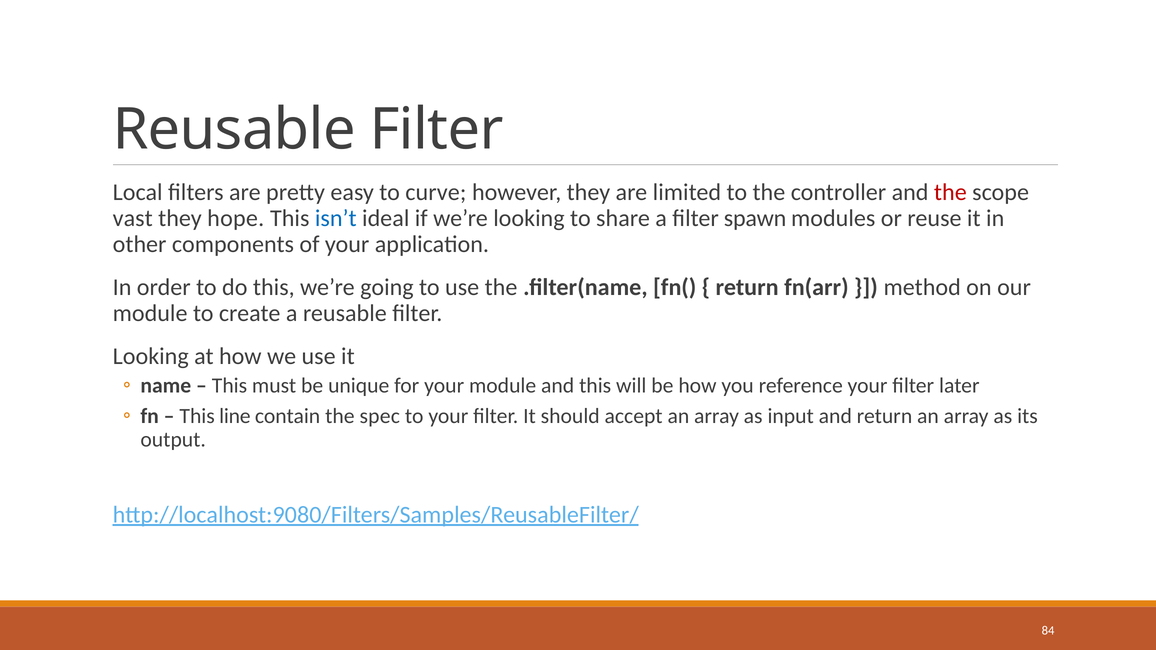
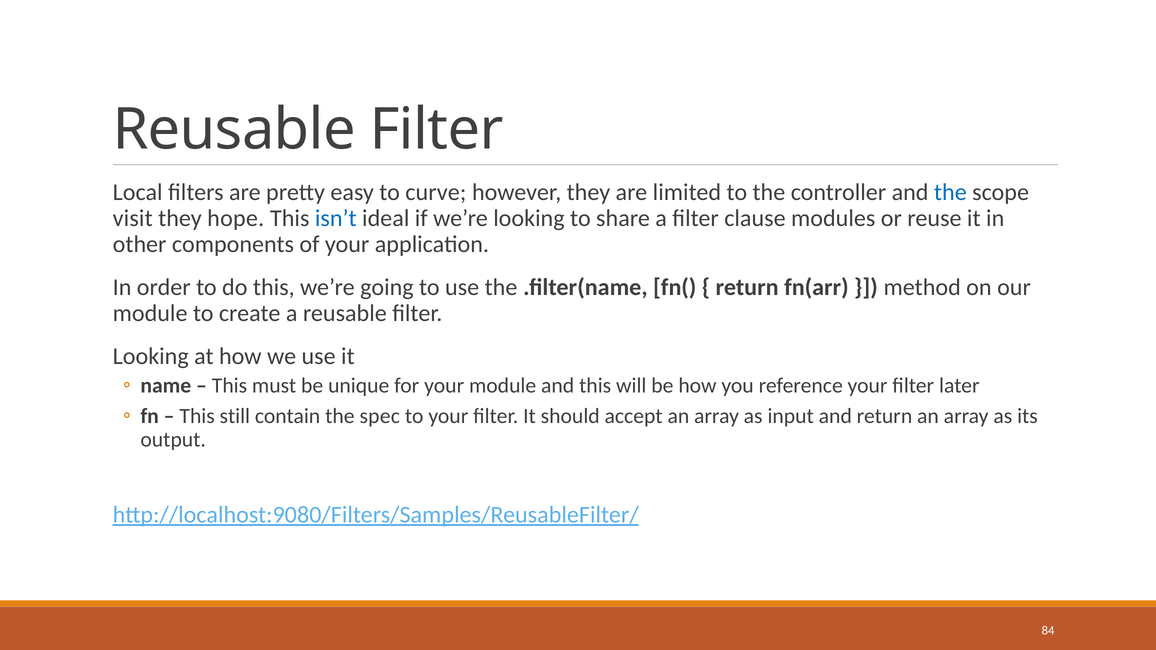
the colour: red -> blue (950, 192)
vast: vast -> visit (133, 218)
spawn: spawn -> clause (755, 218)
line: line -> still (235, 416)
